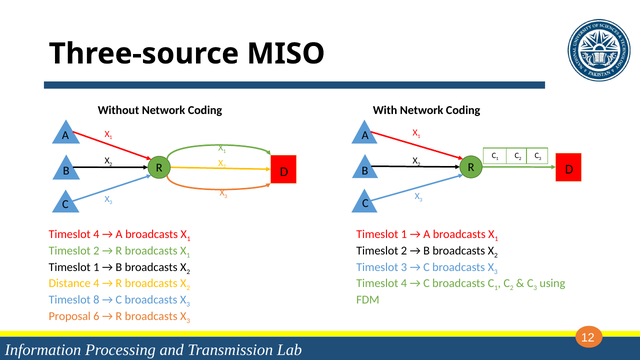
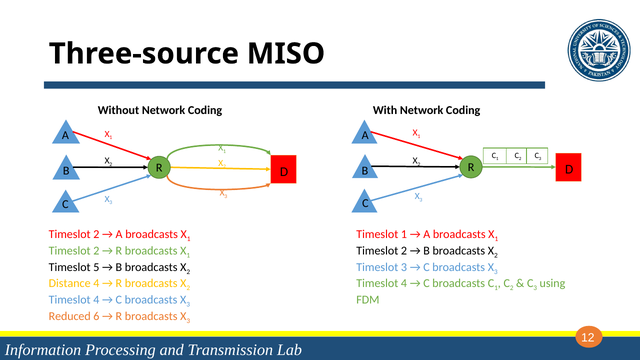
4: 4 -> 2 (96, 234)
1: 1 -> 5 (96, 267)
8: 8 -> 4 (96, 300)
Proposal: Proposal -> Reduced (70, 316)
